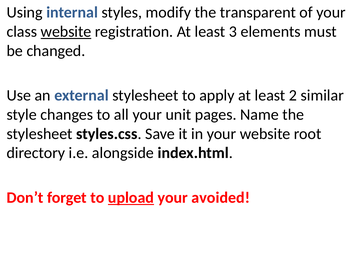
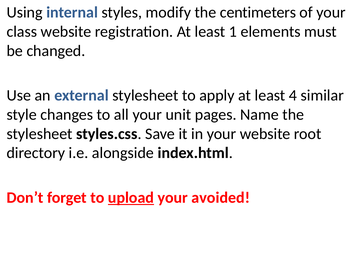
transparent: transparent -> centimeters (258, 13)
website underline: present -> none (66, 32)
3: 3 -> 1 (233, 32)
2: 2 -> 4 (293, 96)
